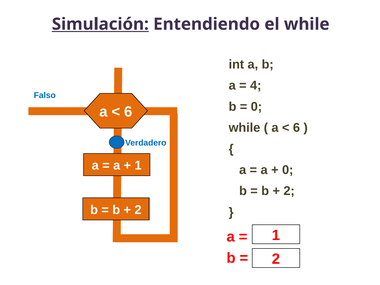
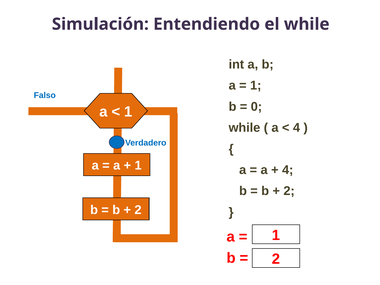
Simulación underline: present -> none (100, 24)
4: 4 -> 1 (256, 85)
6: 6 -> 1 (128, 112)
6: 6 -> 4 (296, 128)
0: 0 -> 4 (288, 170)
